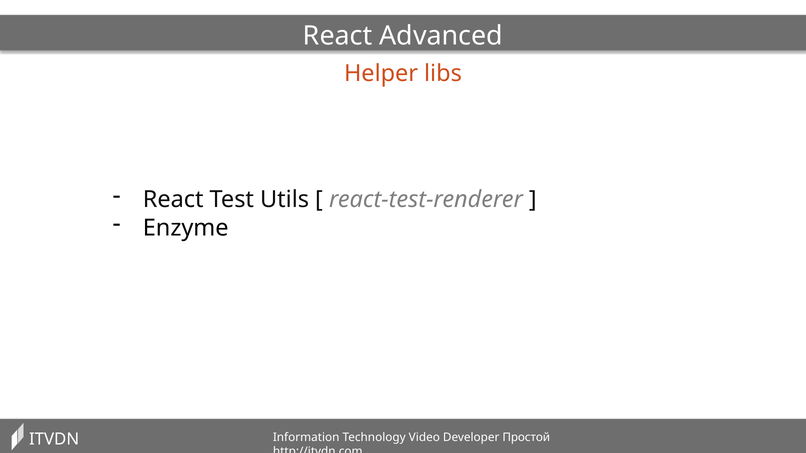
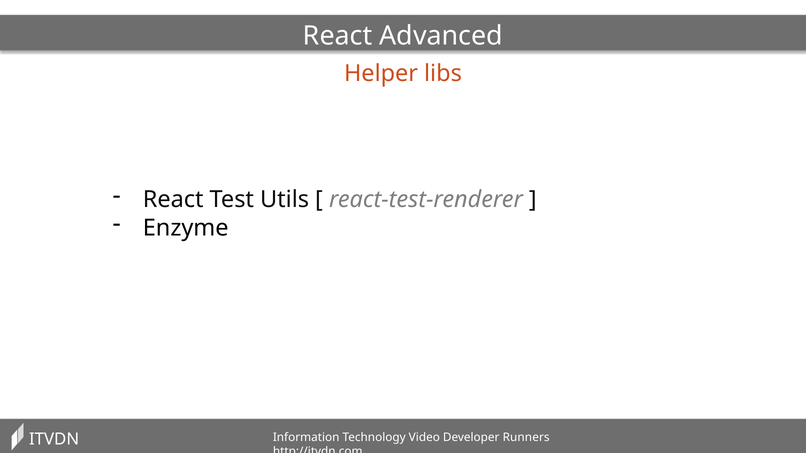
Простой: Простой -> Runners (526, 438)
